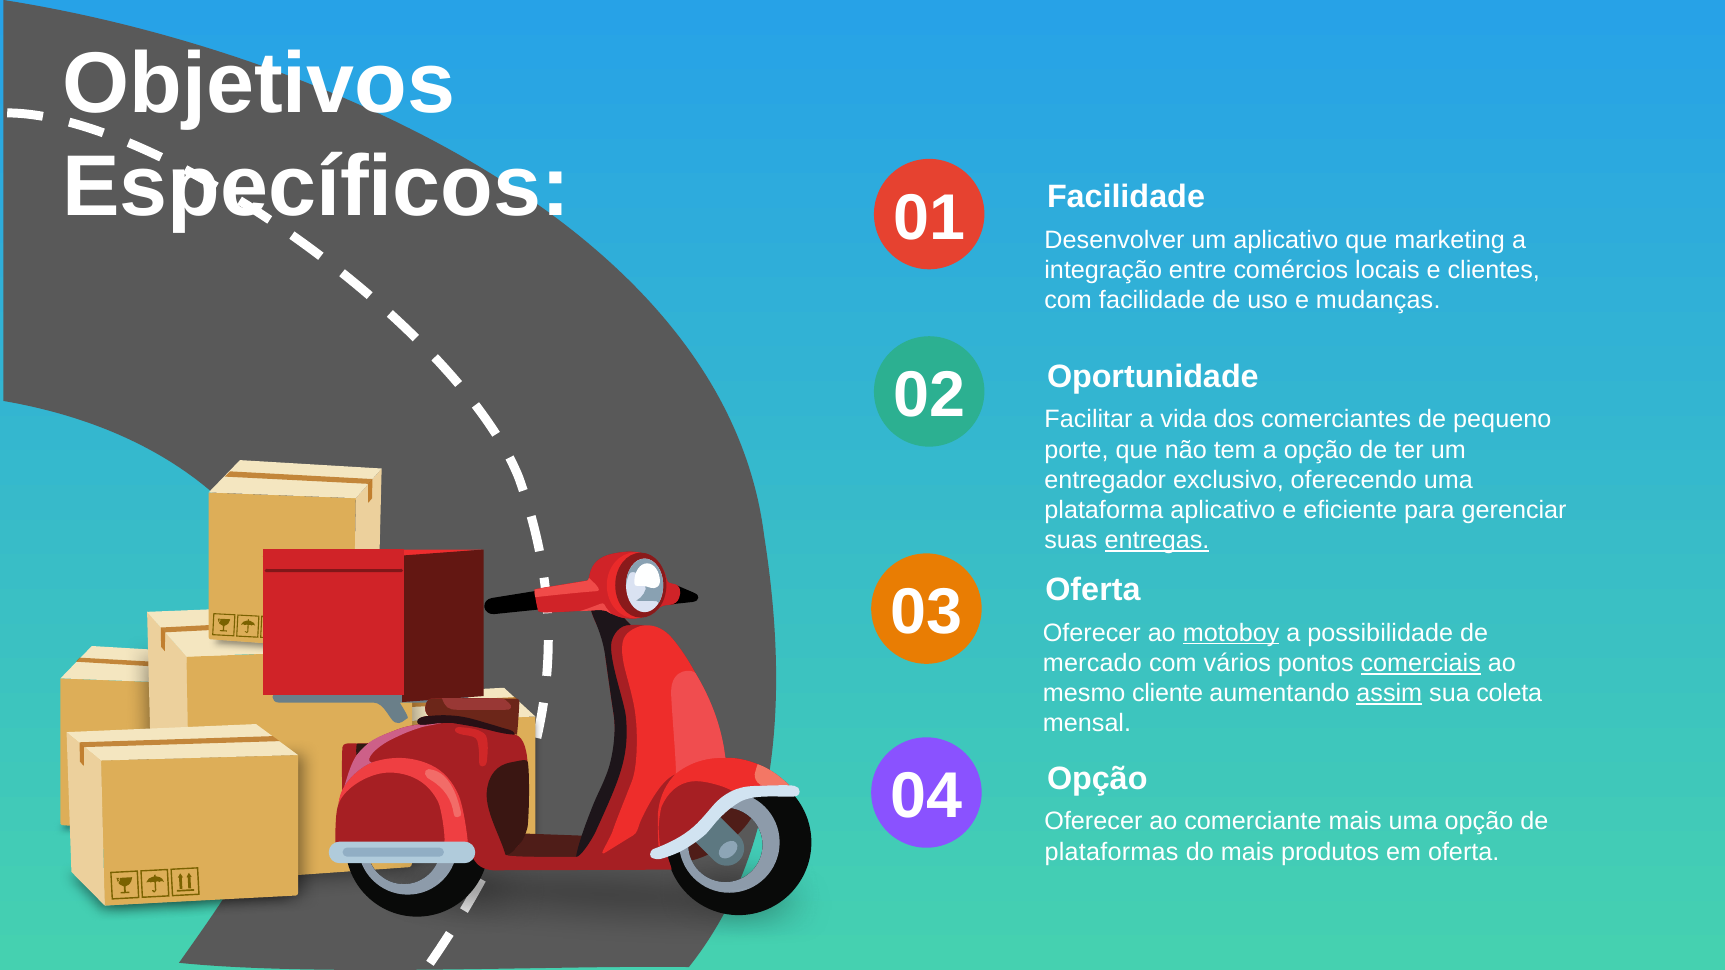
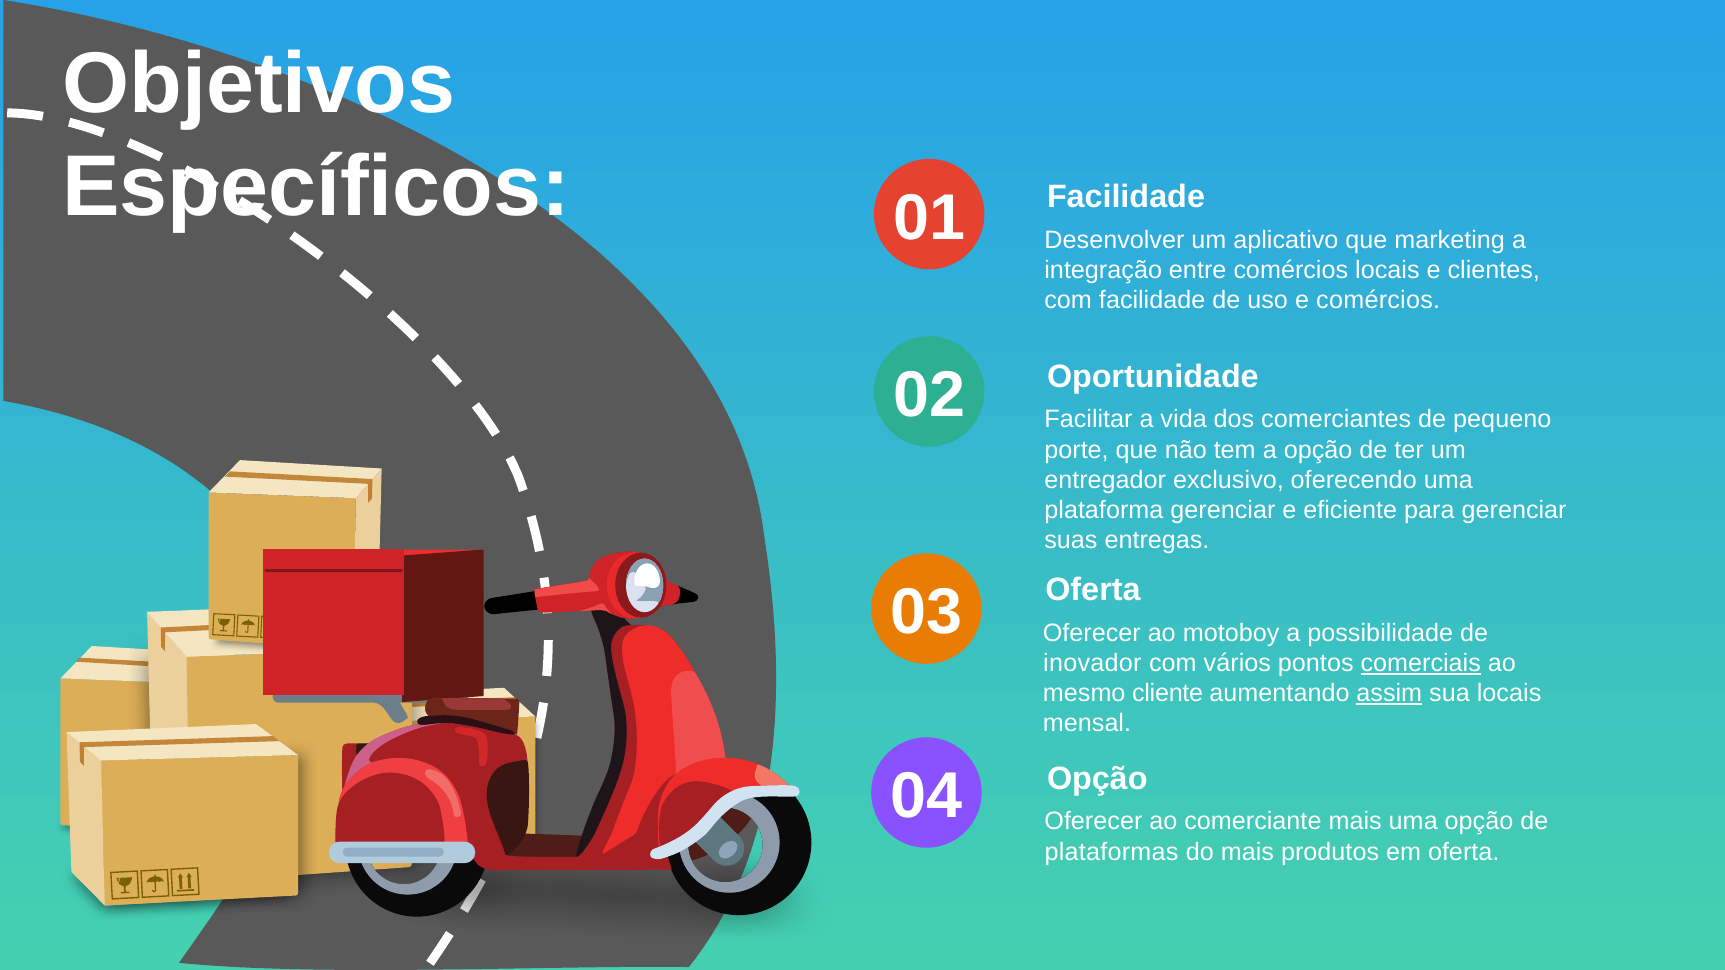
e mudanças: mudanças -> comércios (1378, 300)
plataforma aplicativo: aplicativo -> gerenciar (1223, 510)
entregas underline: present -> none (1157, 541)
motoboy underline: present -> none (1231, 633)
mercado: mercado -> inovador (1092, 663)
sua coleta: coleta -> locais (1509, 693)
